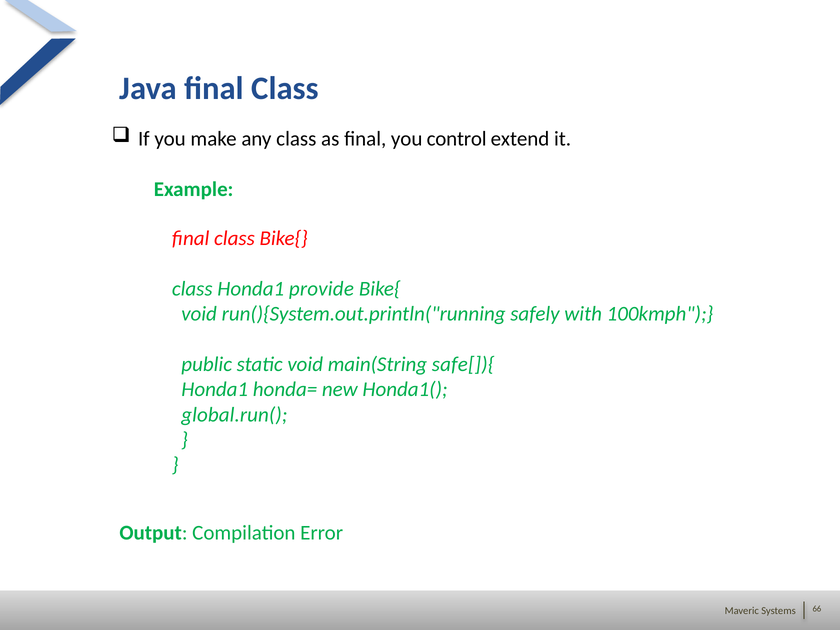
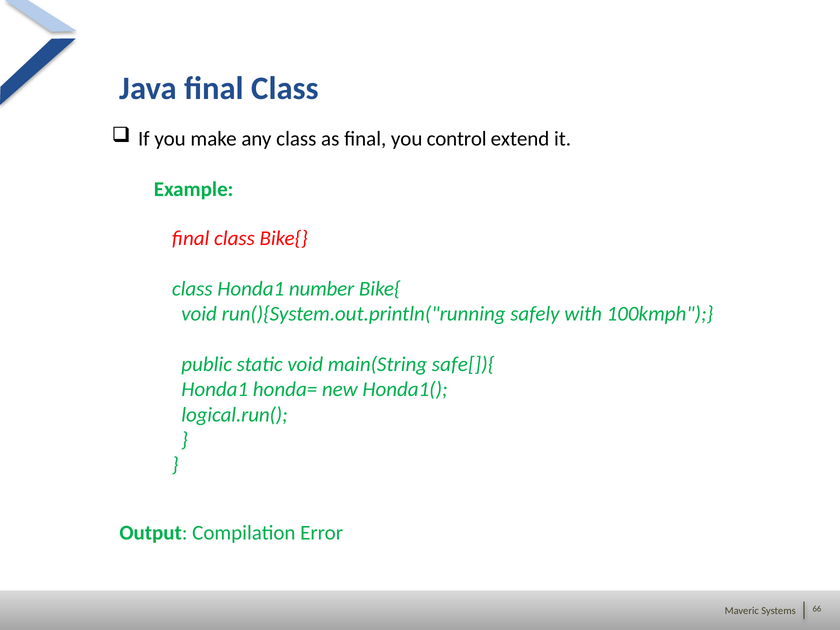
provide: provide -> number (322, 289)
global.run(: global.run( -> logical.run( (235, 415)
